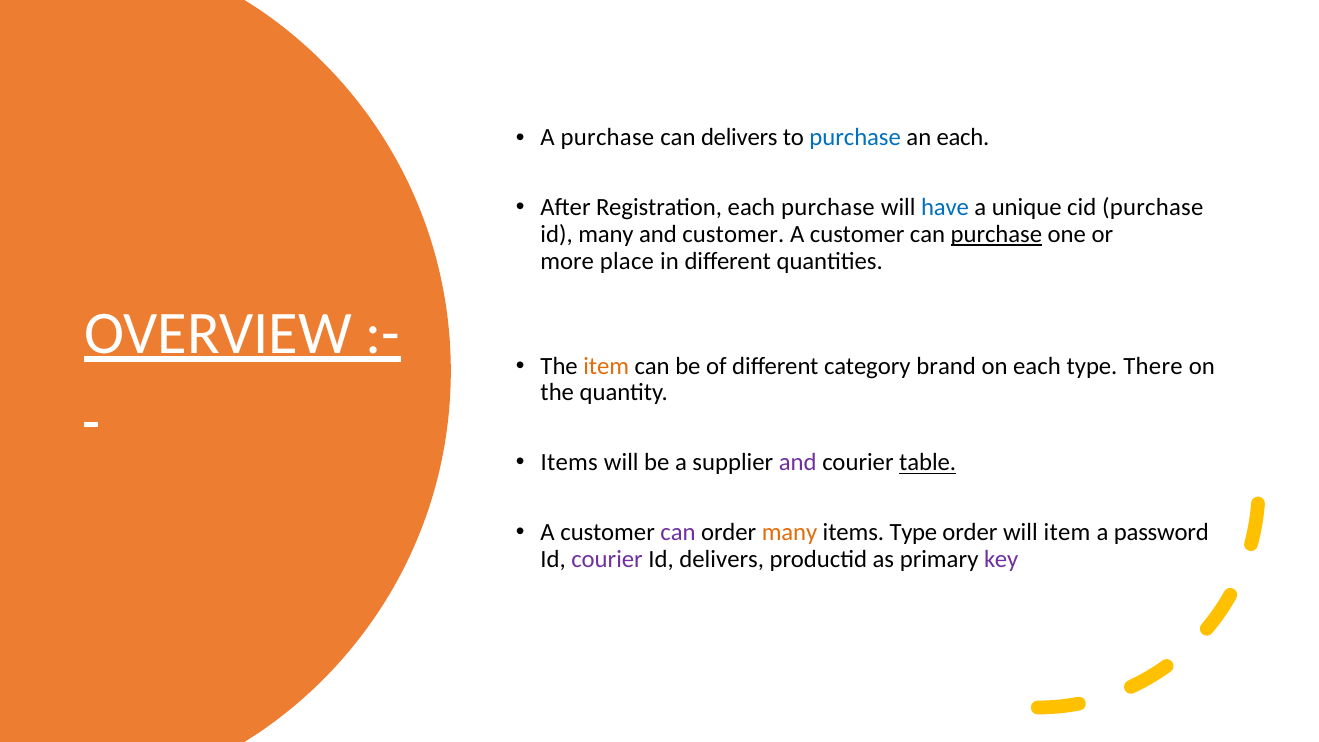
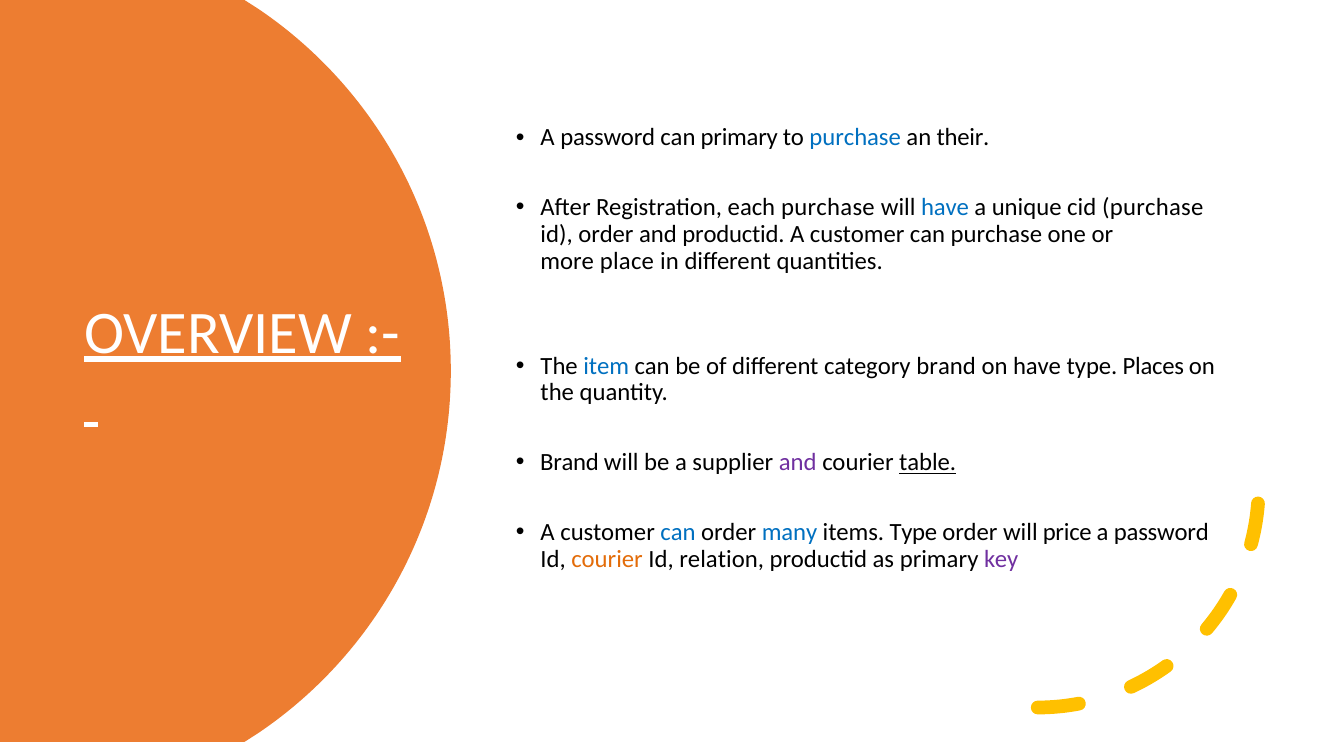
purchase: purchase -> password (608, 138)
can delivers: delivers -> primary (739, 138)
an each: each -> their (963, 138)
id many: many -> order (606, 234)
and customer: customer -> productid (734, 234)
purchase underline: present -> none (996, 234)
item colour: orange -> blue (606, 366)
on each: each -> have (1037, 366)
There: There -> Places (1153, 366)
Items: Items -> Brand (570, 463)
can colour: purple -> blue (678, 532)
many colour: orange -> blue (790, 532)
will item: item -> price (1067, 532)
courier colour: purple -> orange (607, 559)
Id delivers: delivers -> relation (722, 559)
